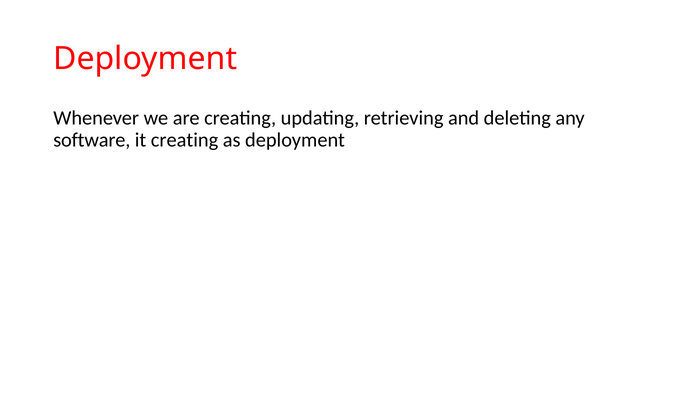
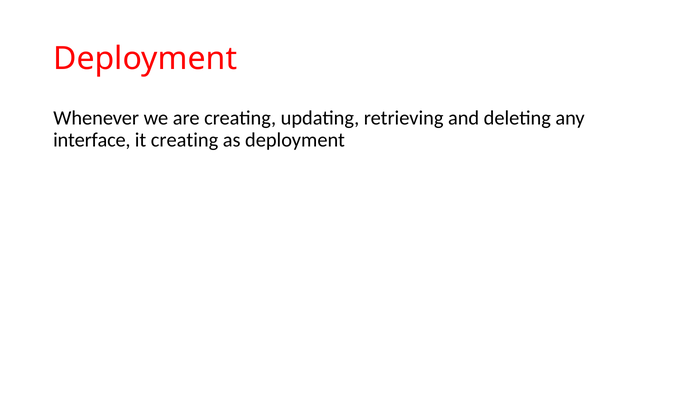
software: software -> interface (92, 140)
